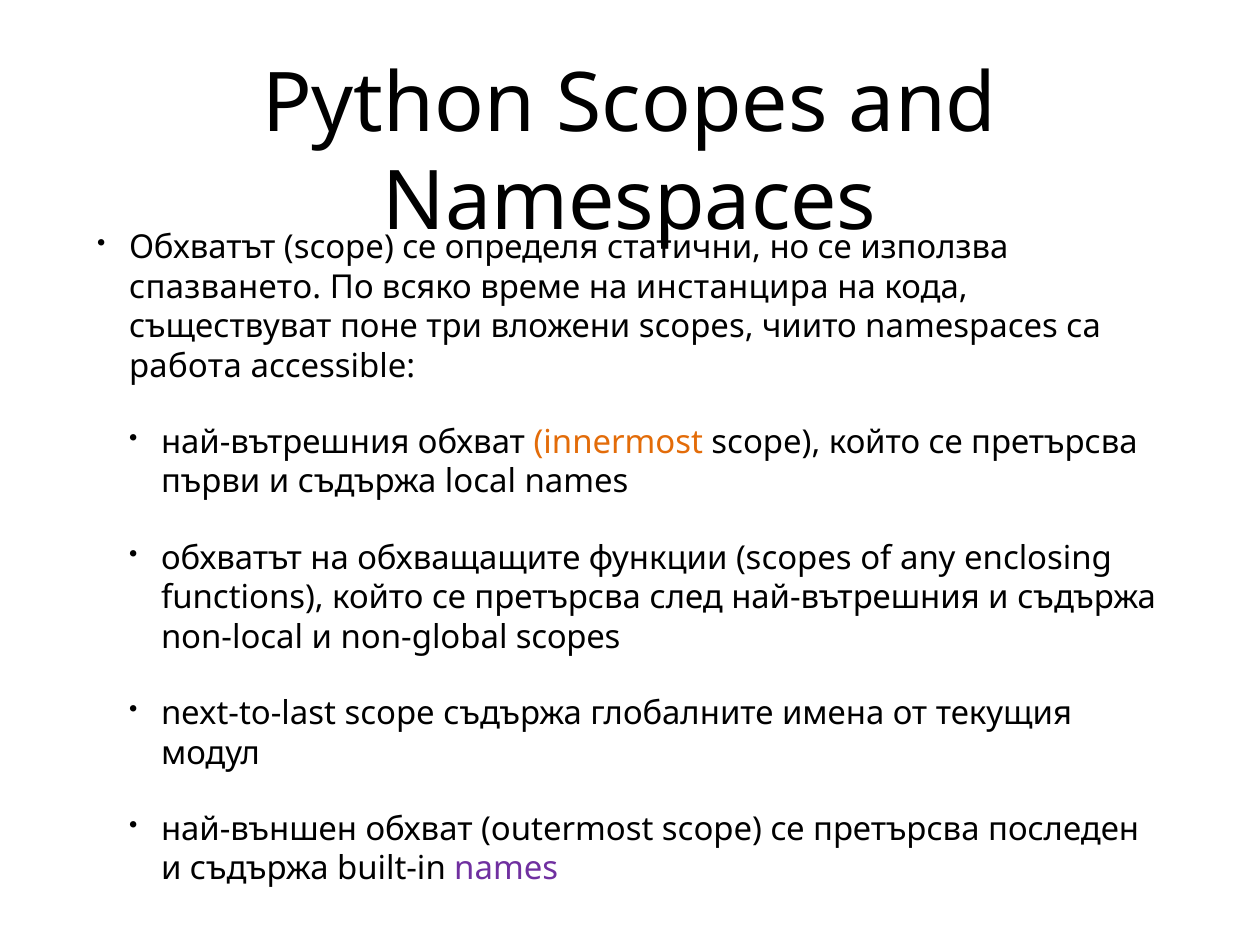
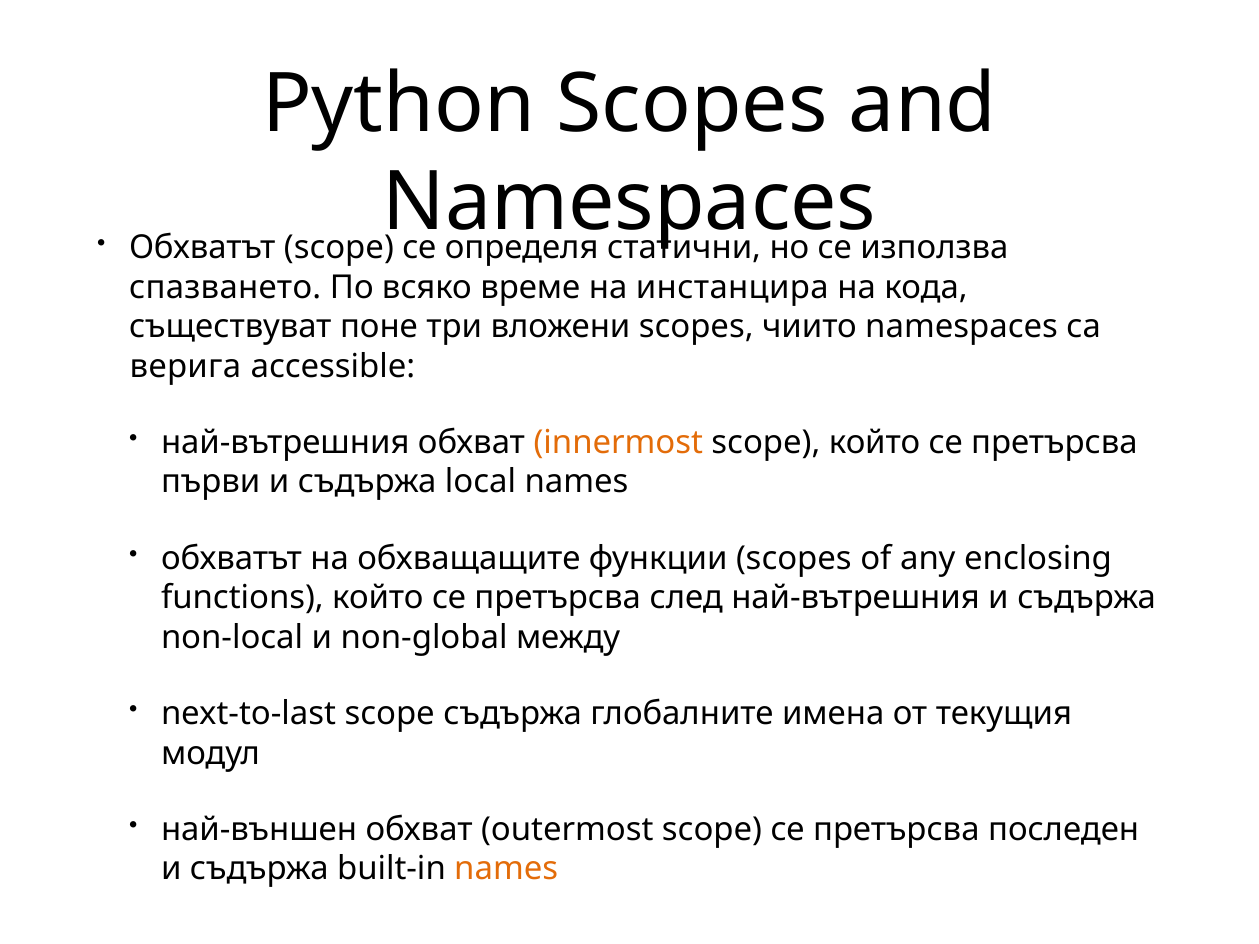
работа: работа -> верига (185, 366)
non-global scopes: scopes -> между (568, 638)
names colour: purple -> orange (506, 869)
